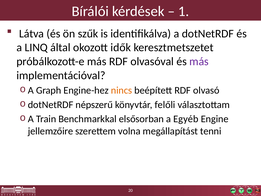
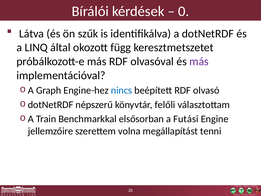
1: 1 -> 0 (184, 11)
idők: idők -> függ (121, 47)
nincs colour: orange -> blue (121, 90)
Egyéb: Egyéb -> Futási (186, 119)
